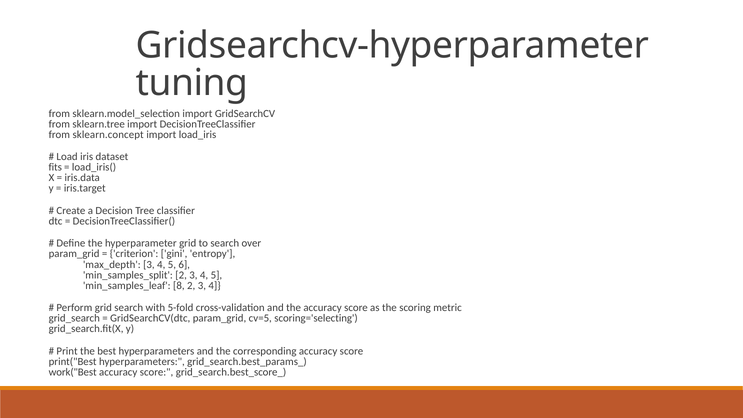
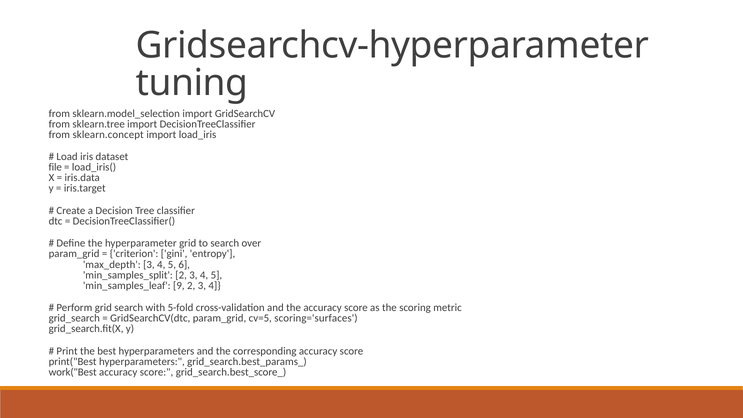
fits: fits -> file (55, 167)
8: 8 -> 9 (179, 285)
scoring='selecting: scoring='selecting -> scoring='surfaces (316, 318)
